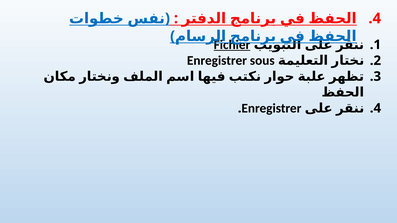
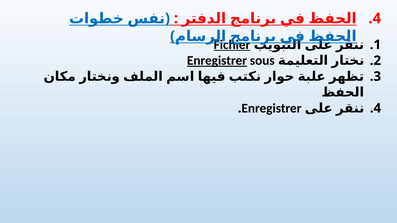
Enregistrer underline: none -> present (217, 61)
